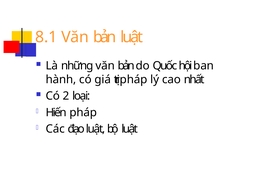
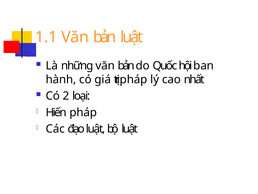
8.1: 8.1 -> 1.1 (46, 37)
